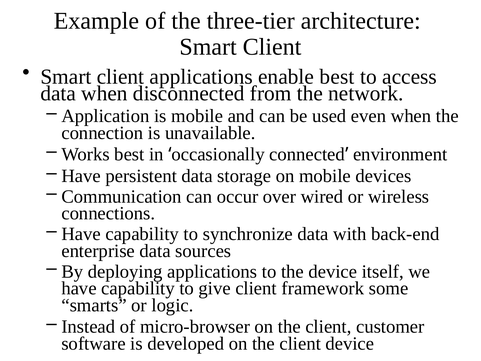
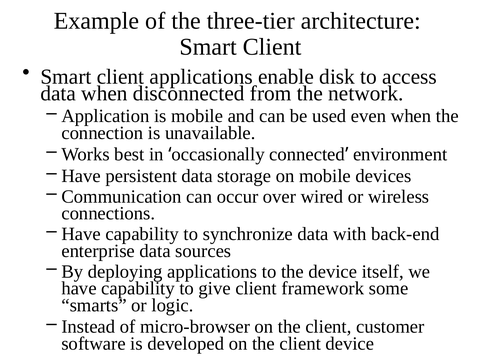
enable best: best -> disk (337, 77)
